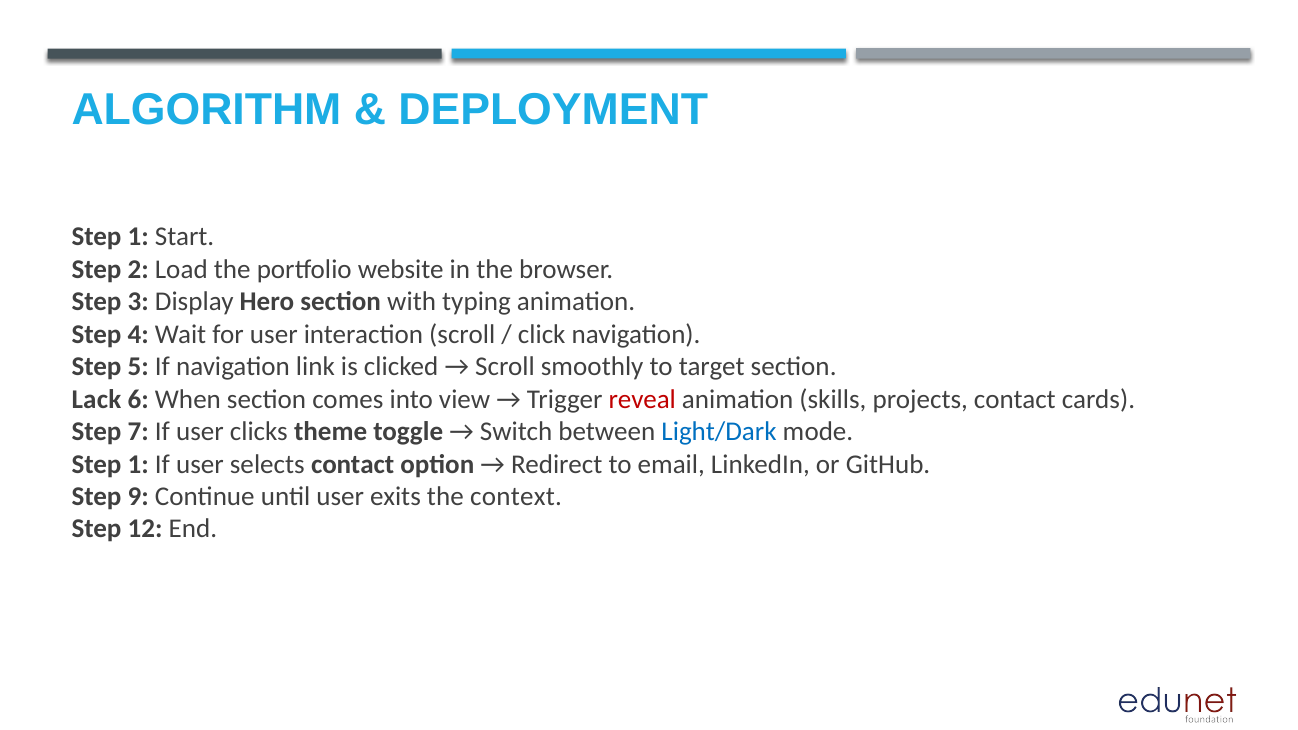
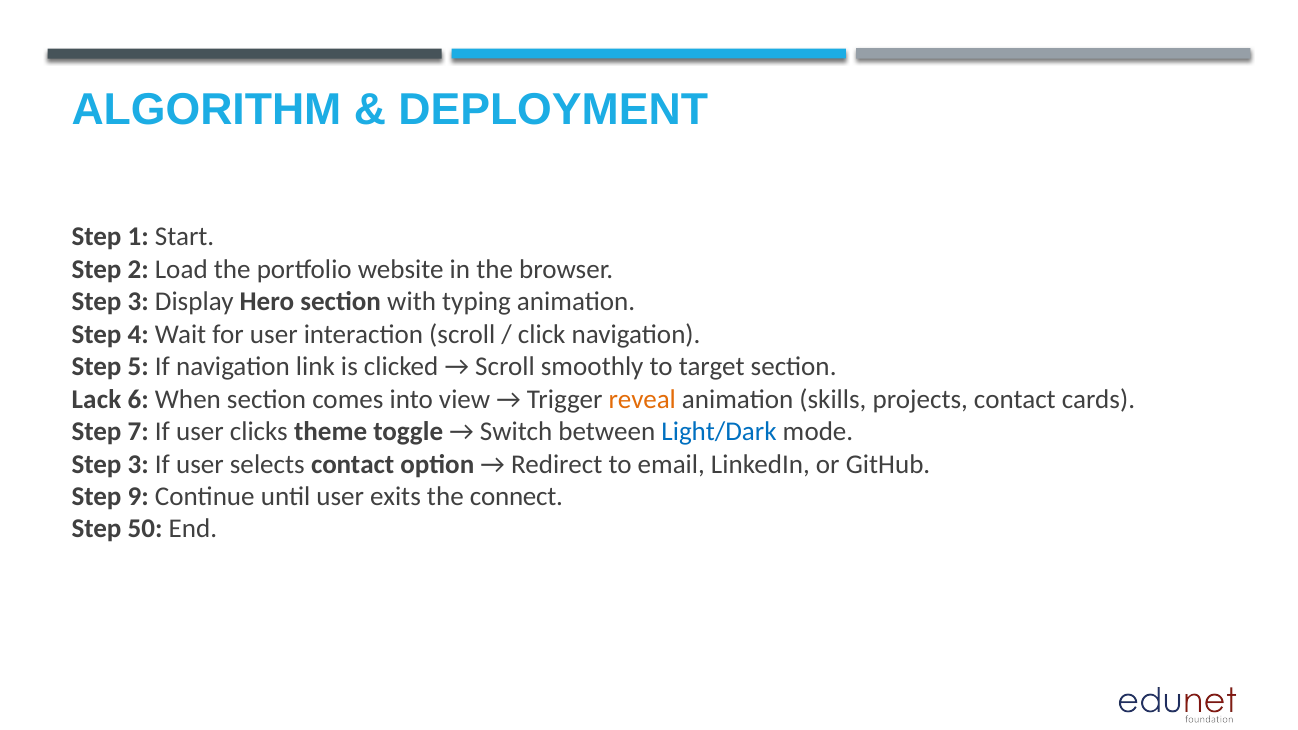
reveal colour: red -> orange (642, 399)
1: 1 -> 3 (138, 464)
context: context -> connect (516, 497)
12: 12 -> 50 (145, 529)
